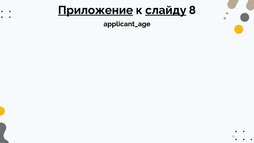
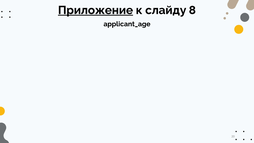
слайду underline: present -> none (166, 10)
